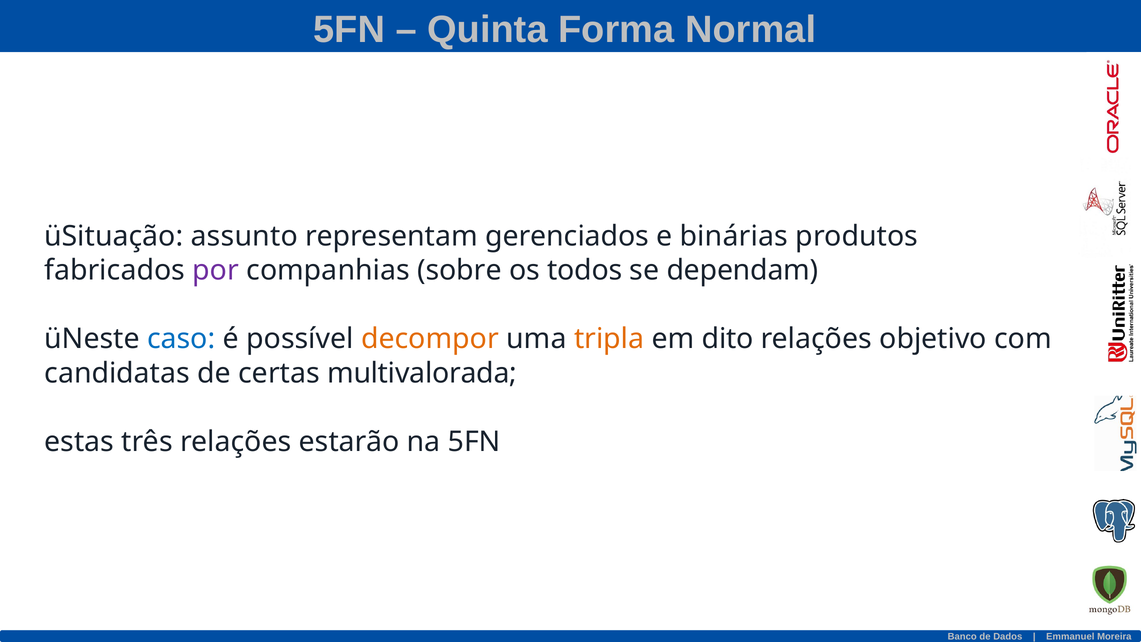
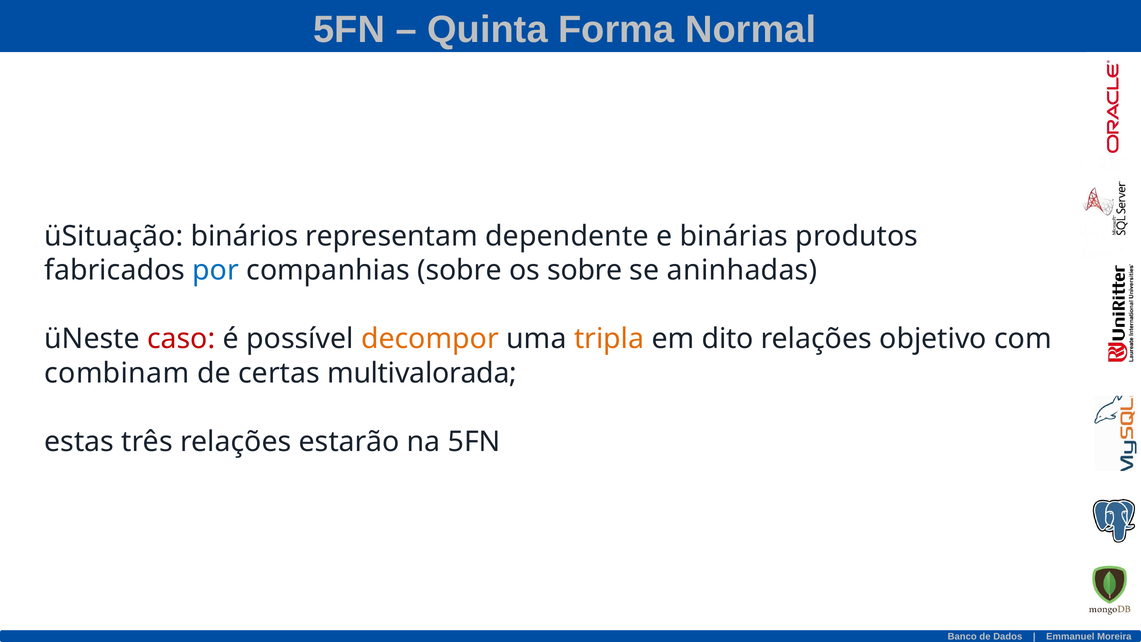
assunto: assunto -> binários (245, 236)
gerenciados: gerenciados -> dependente (567, 236)
por colour: purple -> blue (216, 270)
os todos: todos -> sobre (585, 270)
dependam: dependam -> aninhadas (742, 270)
caso colour: blue -> red (181, 339)
candidatas: candidatas -> combinam (117, 373)
